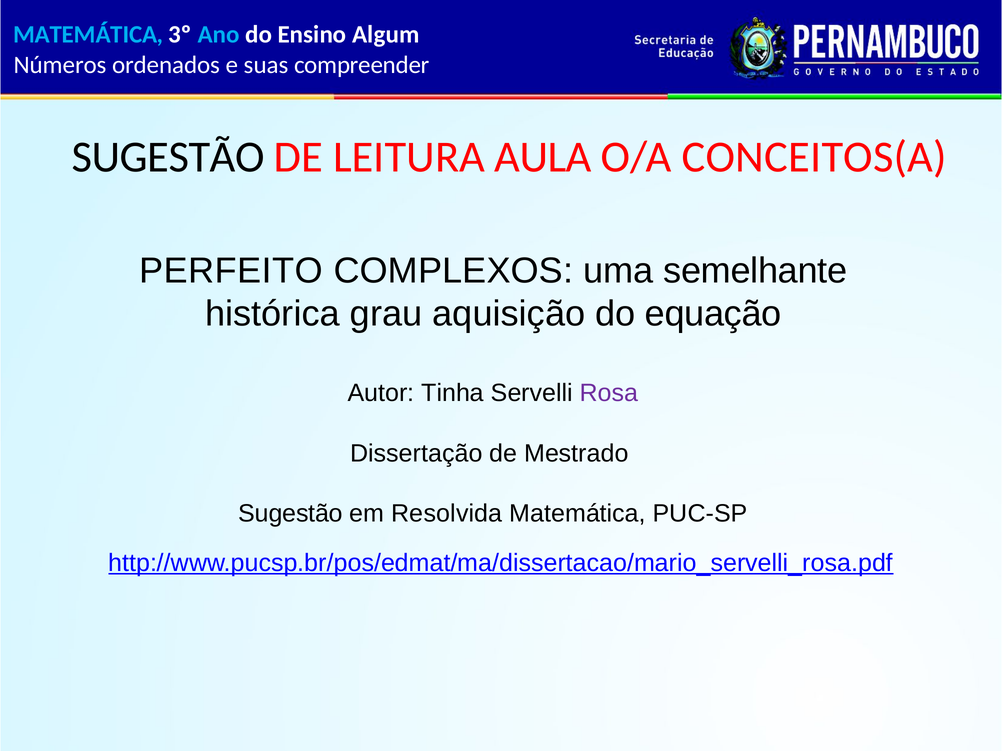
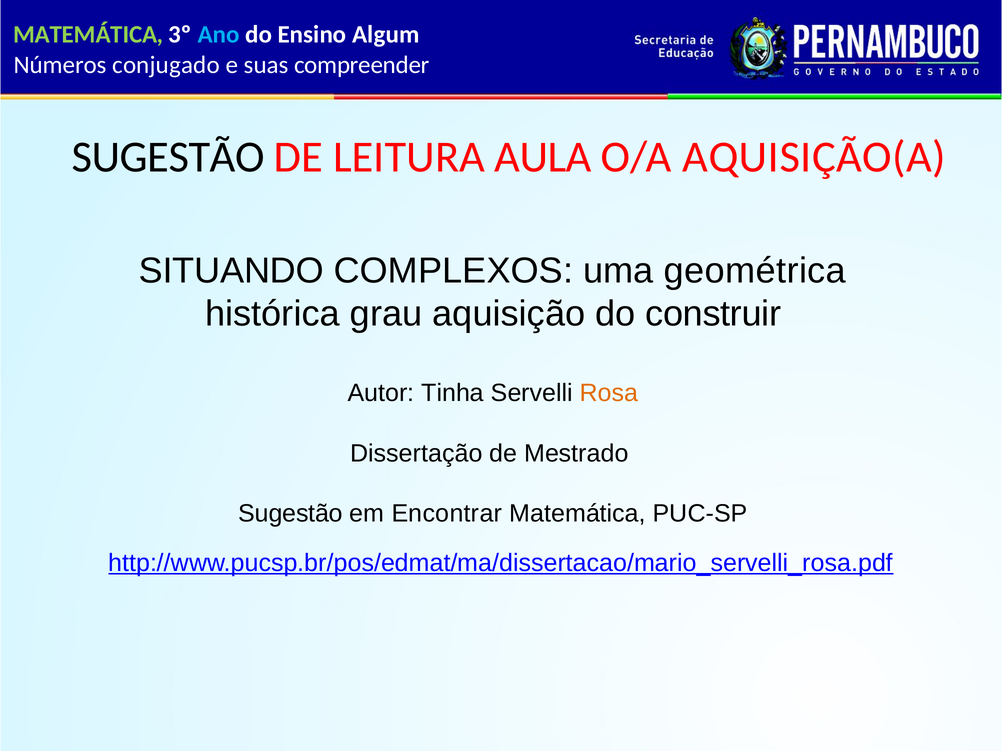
MATEMÁTICA colour: light blue -> light green (88, 35)
ordenados: ordenados -> conjugado (166, 65)
CONCEITOS(A: CONCEITOS(A -> AQUISIÇÃO(A (814, 157)
PERFEITO: PERFEITO -> SITUANDO (231, 271)
semelhante: semelhante -> geométrica (755, 271)
equação: equação -> construir (713, 314)
Rosa colour: purple -> orange (609, 393)
Resolvida: Resolvida -> Encontrar (447, 514)
